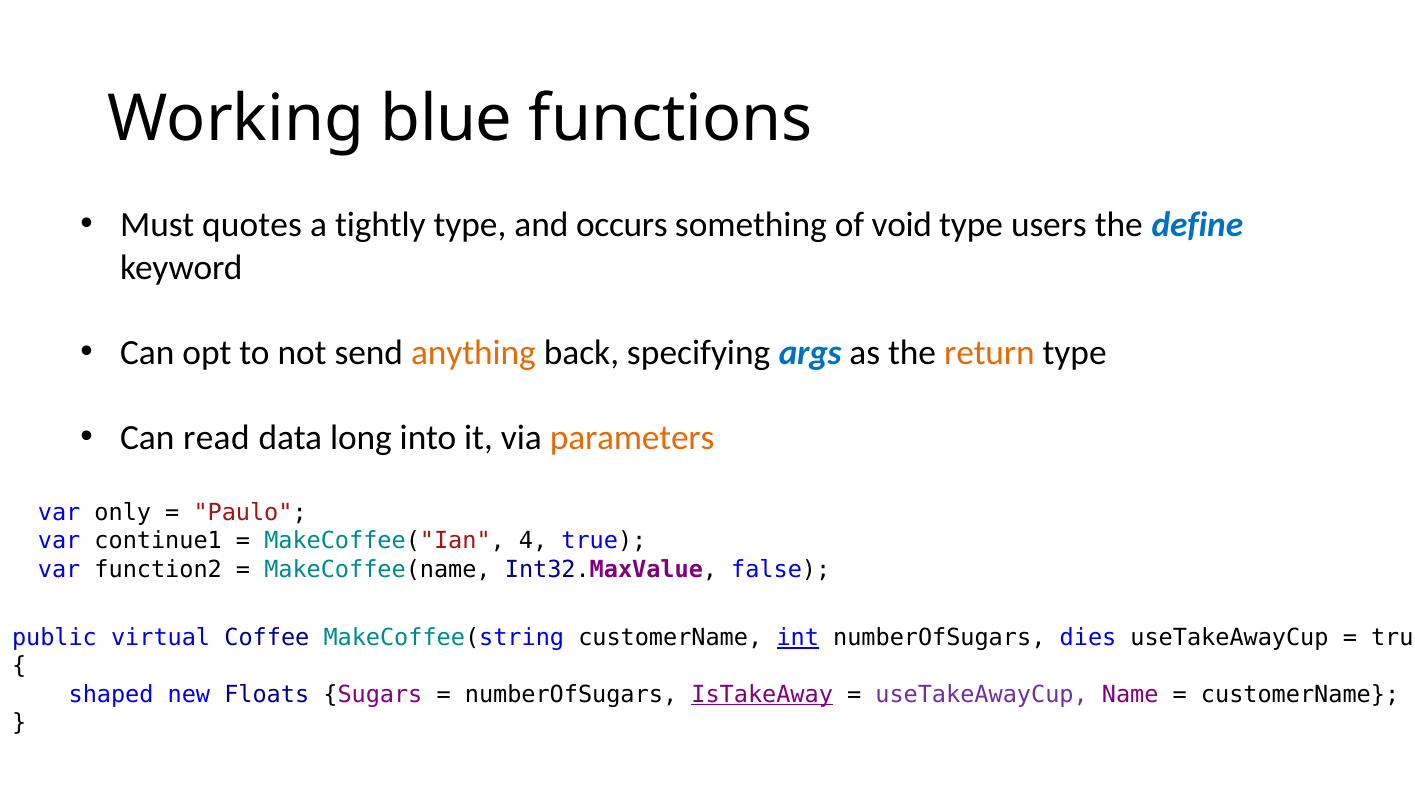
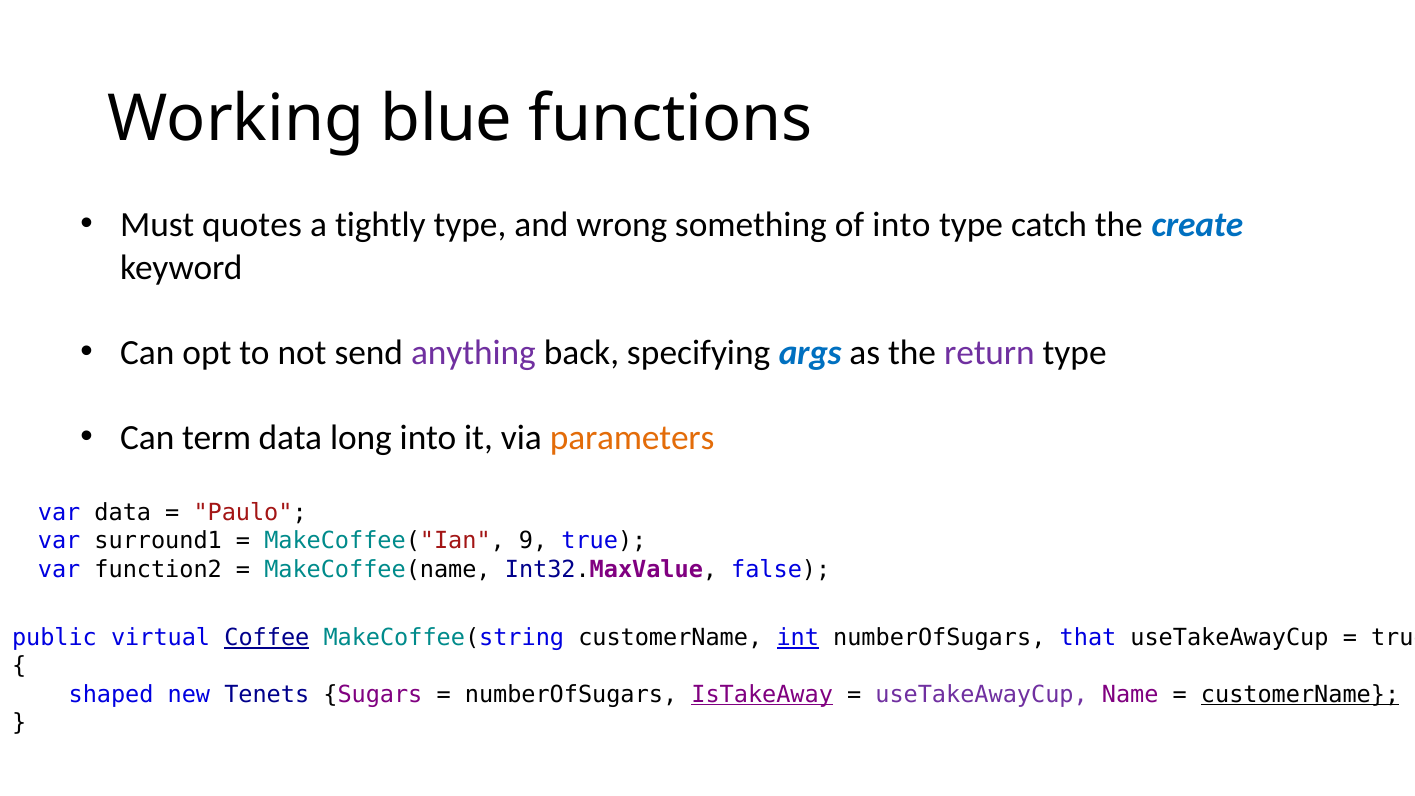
occurs: occurs -> wrong (622, 225)
of void: void -> into (901, 225)
users: users -> catch (1049, 225)
define: define -> create (1197, 225)
anything colour: orange -> purple (473, 352)
return colour: orange -> purple (989, 352)
read: read -> term (217, 437)
var only: only -> data (123, 513)
continue1: continue1 -> surround1 (158, 541)
4: 4 -> 9 (533, 541)
Coffee underline: none -> present (267, 638)
dies: dies -> that (1088, 638)
Floats: Floats -> Tenets (267, 694)
customerName underline: none -> present (1300, 694)
